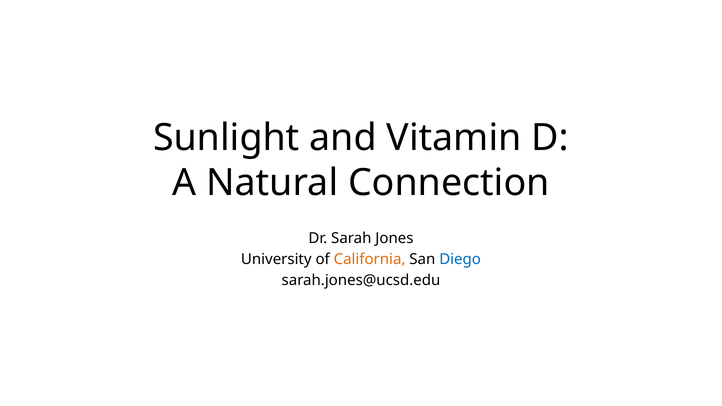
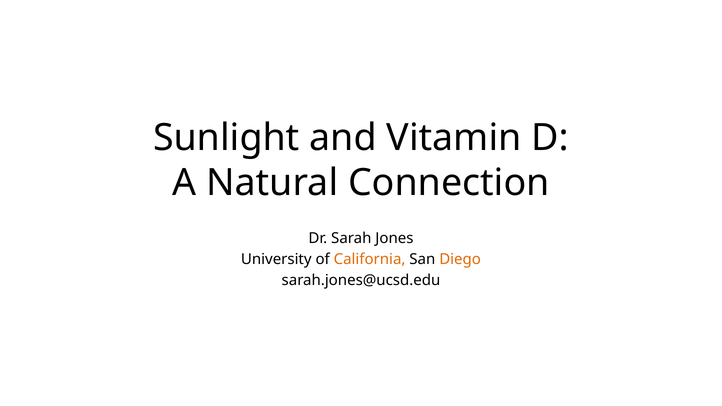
Diego colour: blue -> orange (460, 259)
